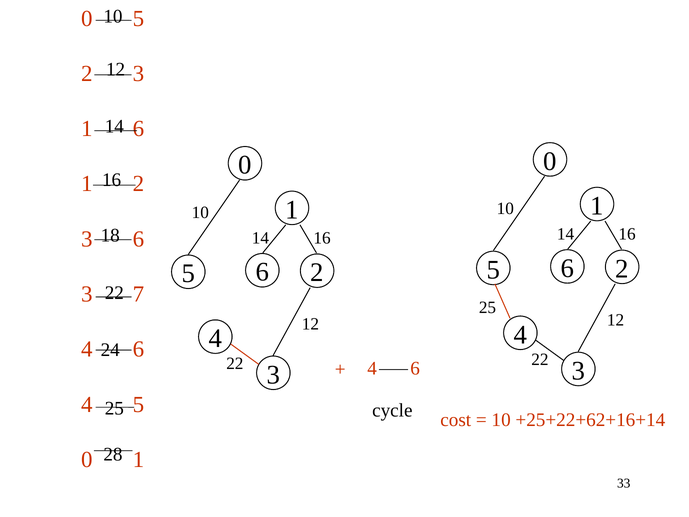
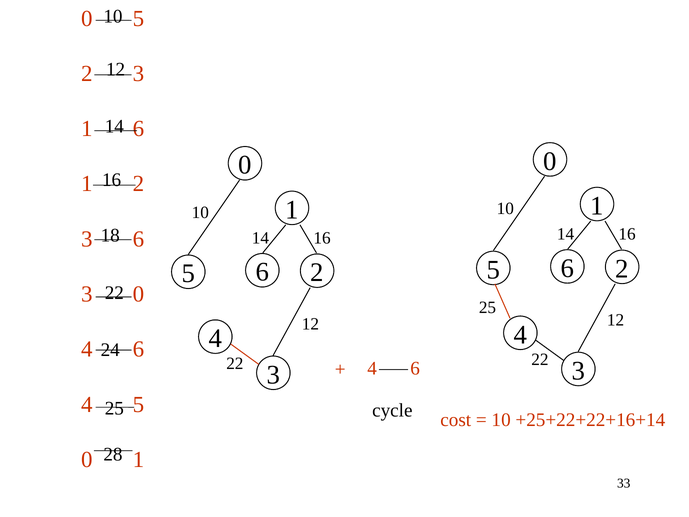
3 7: 7 -> 0 (138, 294)
+25+22+62+16+14: +25+22+62+16+14 -> +25+22+22+16+14 (590, 420)
